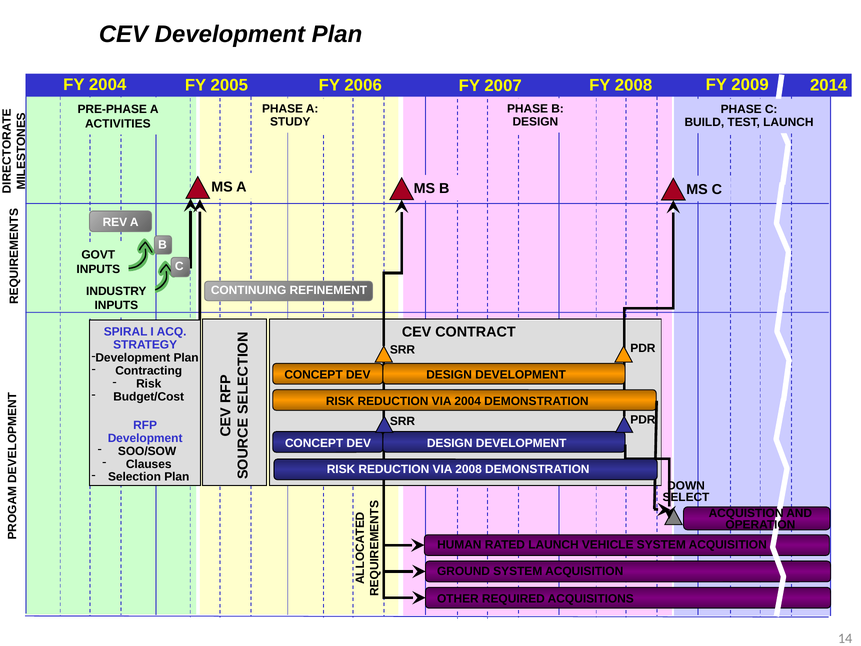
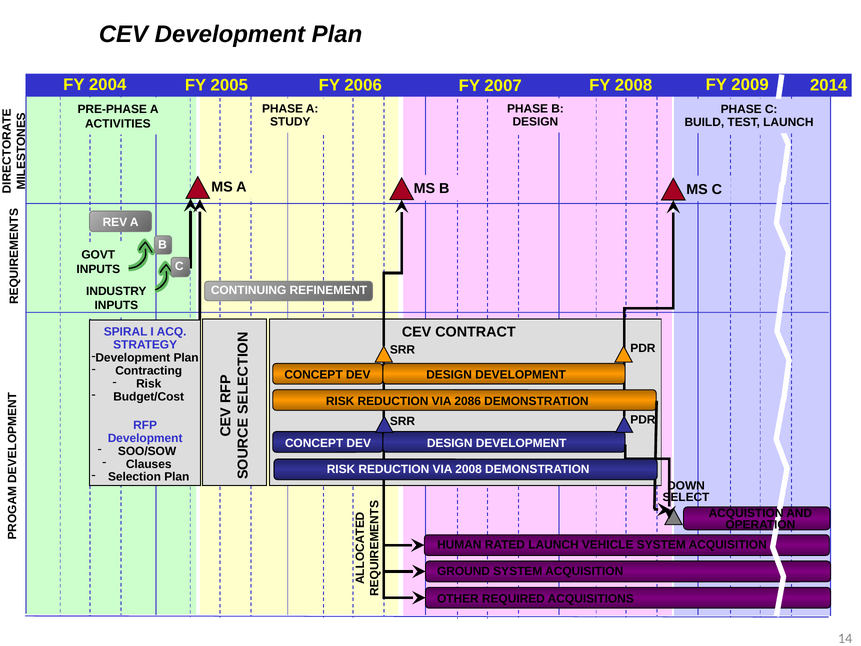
VIA 2004: 2004 -> 2086 (468, 401)
